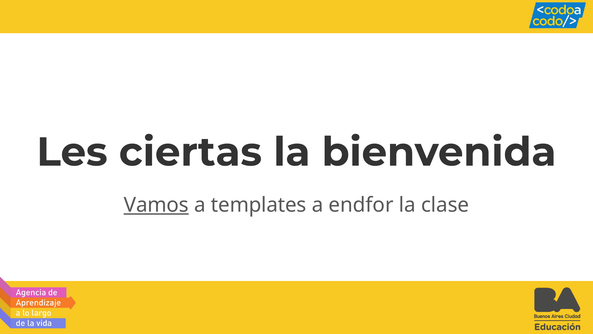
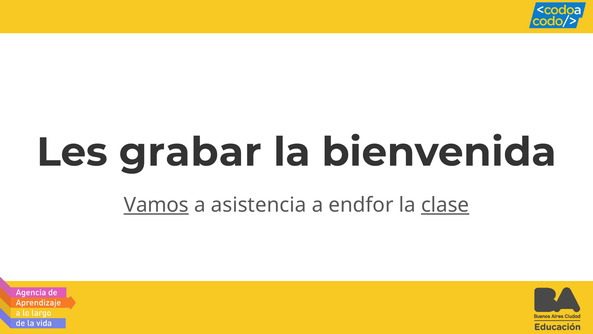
ciertas: ciertas -> grabar (190, 152)
templates: templates -> asistencia (259, 205)
clase underline: none -> present (445, 205)
